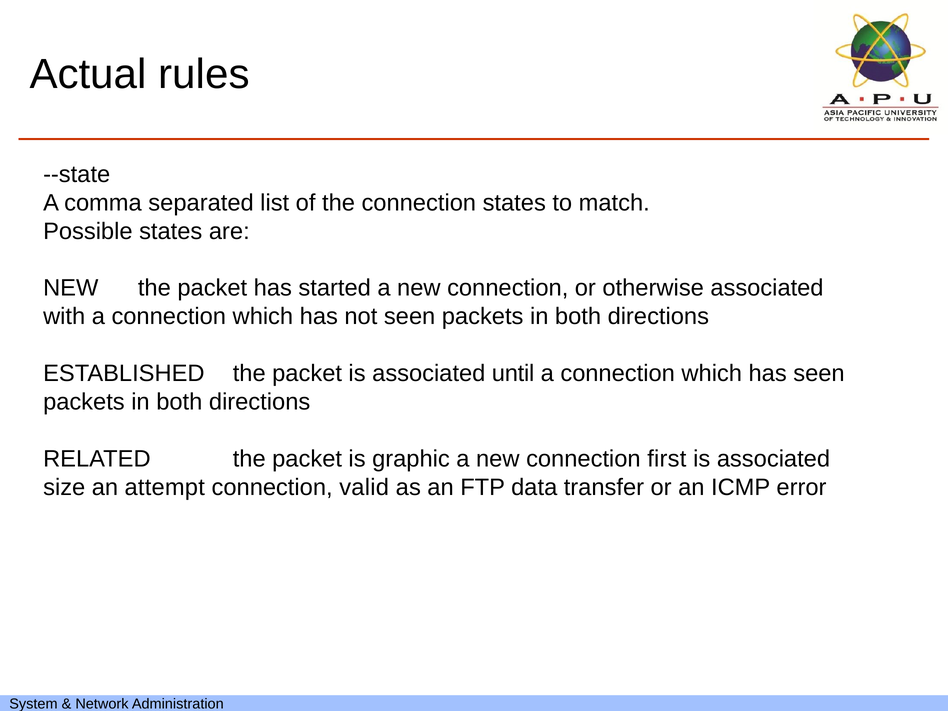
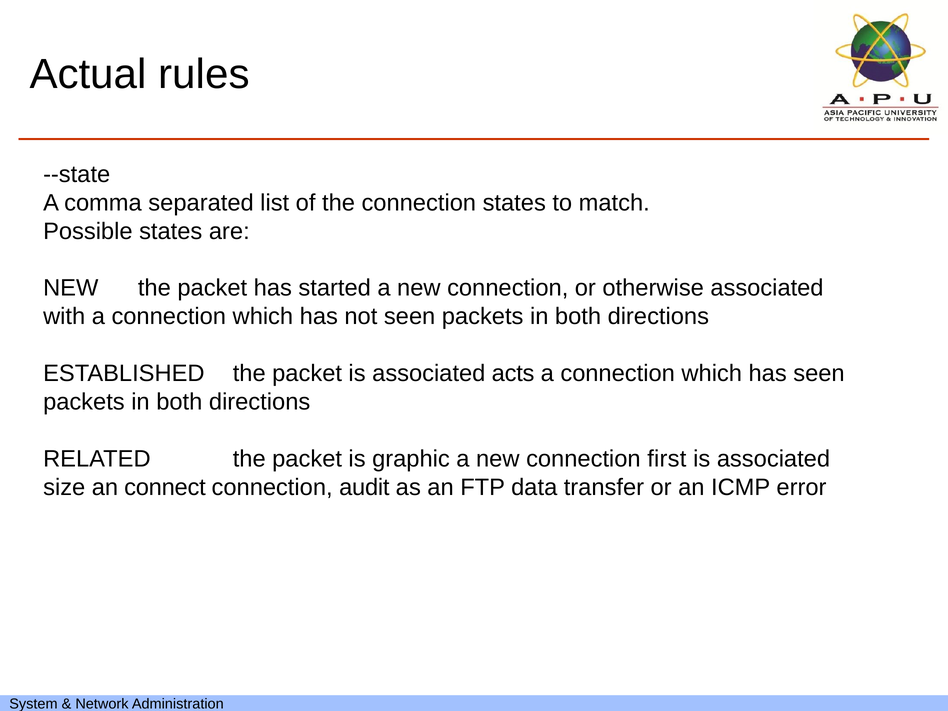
until: until -> acts (513, 373)
attempt: attempt -> connect (165, 487)
valid: valid -> audit (364, 487)
